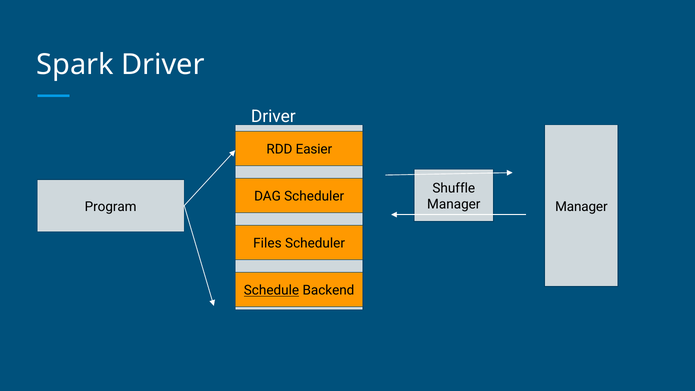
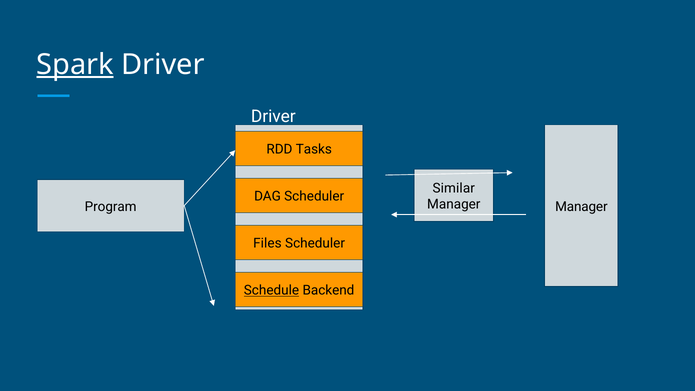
Spark underline: none -> present (75, 65)
Easier: Easier -> Tasks (314, 149)
Shuffle: Shuffle -> Similar (454, 188)
